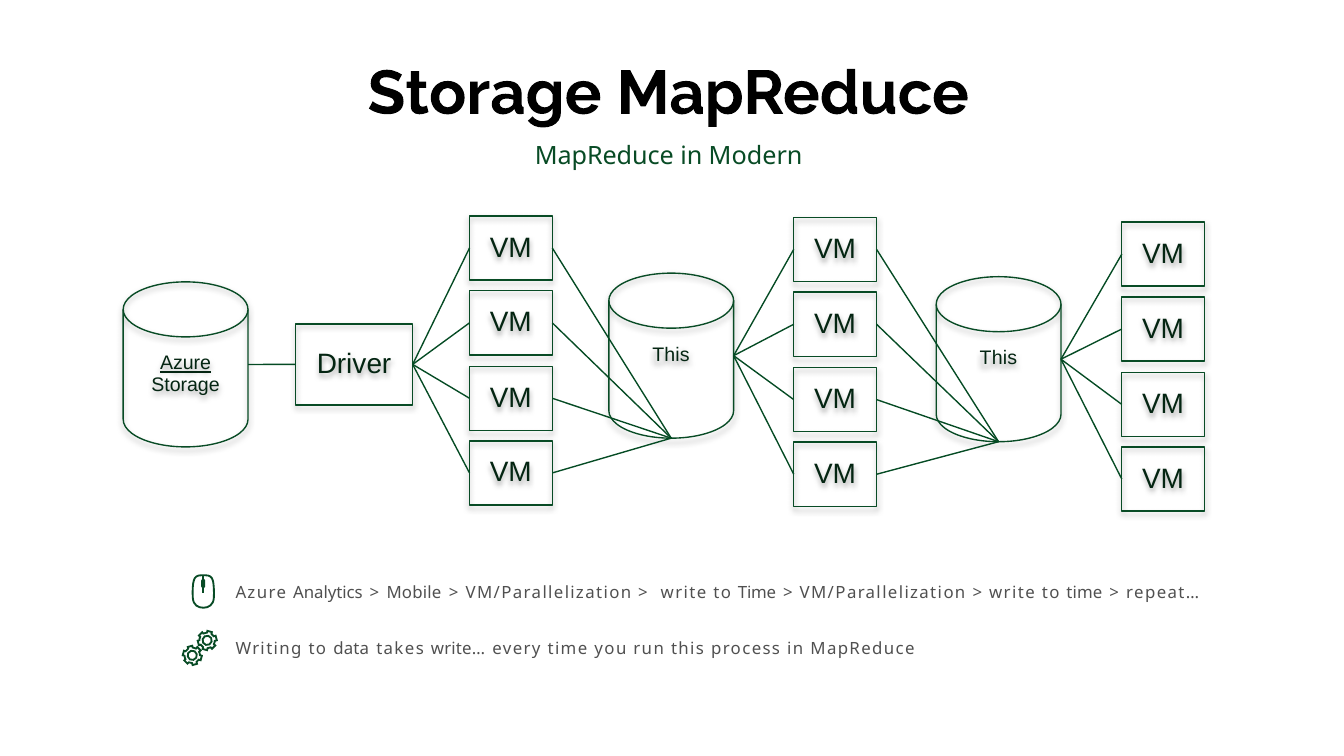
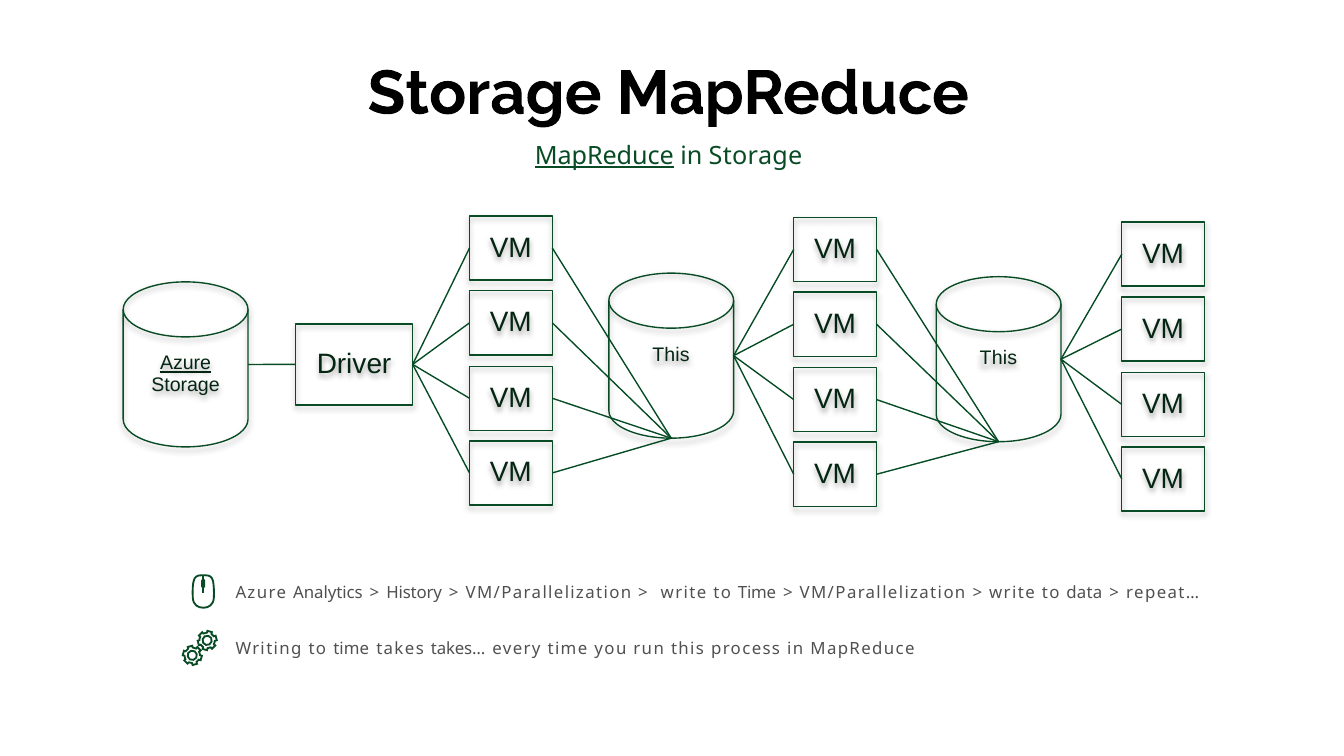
MapReduce underline: none -> present (604, 156)
in Modern: Modern -> Storage (756, 156)
Mobile: Mobile -> History (414, 593)
time: time -> data (1084, 593)
Writing to data: data -> time (351, 649)
write…: write… -> takes… (458, 649)
